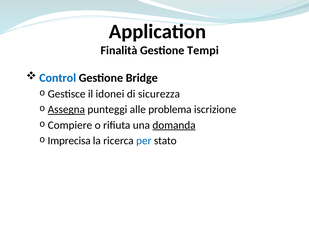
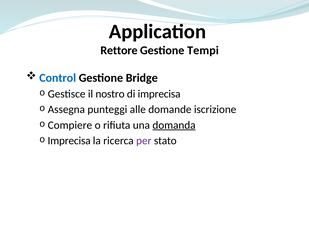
Finalità: Finalità -> Rettore (119, 50)
idonei: idonei -> nostro (110, 94)
di sicurezza: sicurezza -> imprecisa (159, 94)
Assegna underline: present -> none (66, 109)
problema: problema -> domande (170, 109)
per colour: blue -> purple (144, 141)
